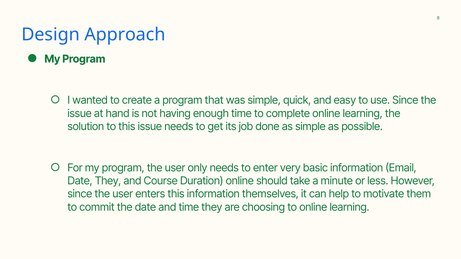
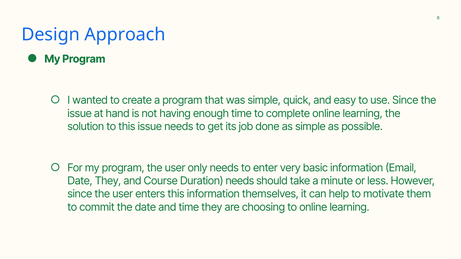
Duration online: online -> needs (240, 181)
